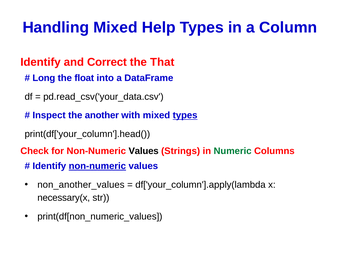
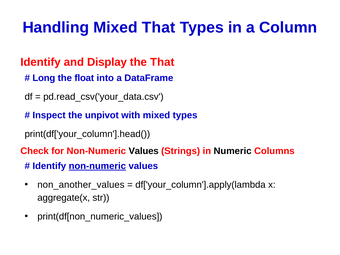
Mixed Help: Help -> That (159, 27)
Correct: Correct -> Display (107, 62)
another: another -> unpivot (102, 115)
types underline: present -> none (185, 115)
Numeric colour: green -> black (233, 151)
necessary(x: necessary(x -> aggregate(x (64, 198)
